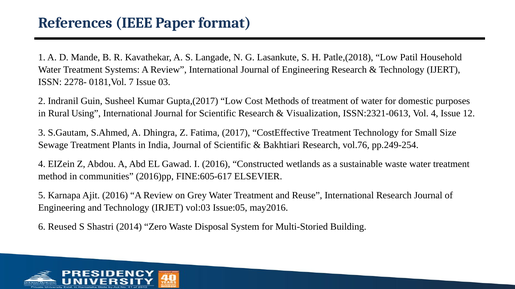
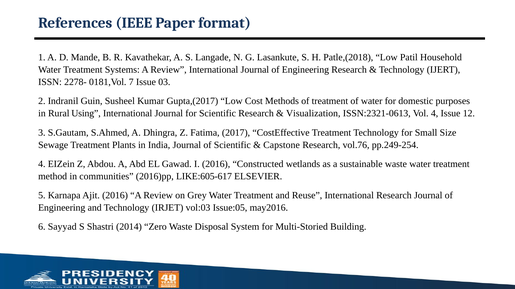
Bakhtiari: Bakhtiari -> Capstone (282, 145)
FINE:605-617: FINE:605-617 -> LIKE:605-617 (204, 177)
Reused: Reused -> Sayyad (62, 227)
